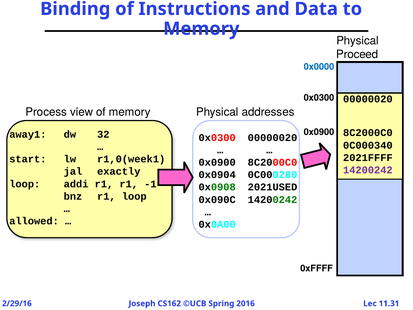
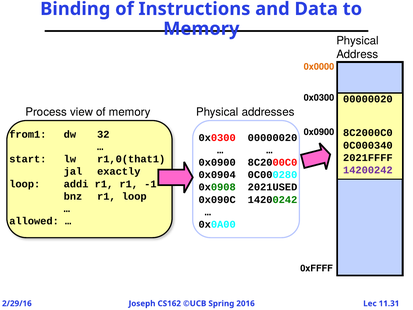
Proceed: Proceed -> Address (357, 54)
0x0000 colour: blue -> orange (319, 67)
away1: away1 -> from1 (28, 134)
r1,0(week1: r1,0(week1 -> r1,0(that1 (131, 159)
